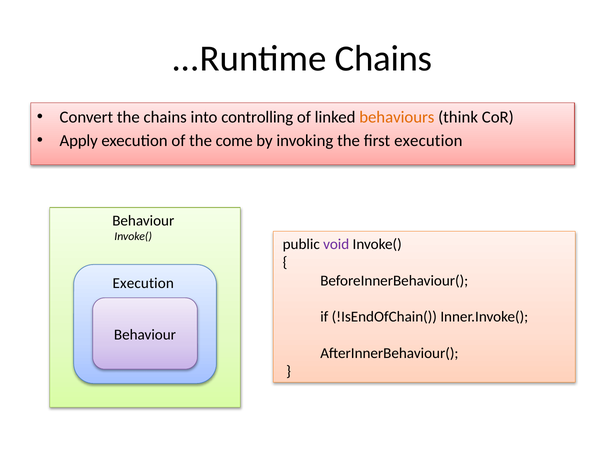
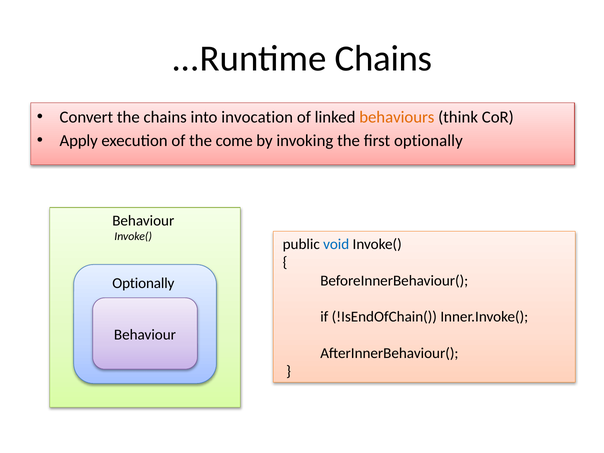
controlling: controlling -> invocation (257, 117)
first execution: execution -> optionally (428, 141)
void colour: purple -> blue (336, 244)
Execution: Execution -> Optionally (143, 283)
